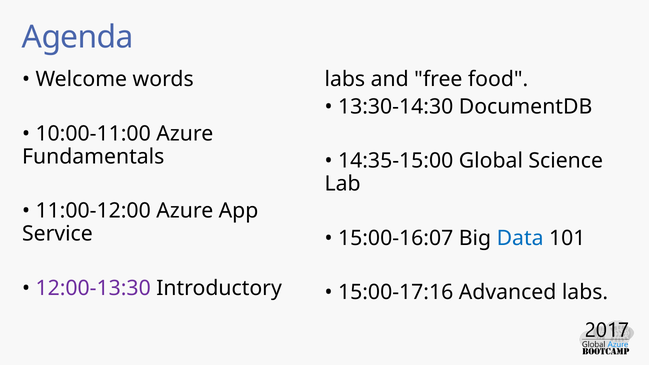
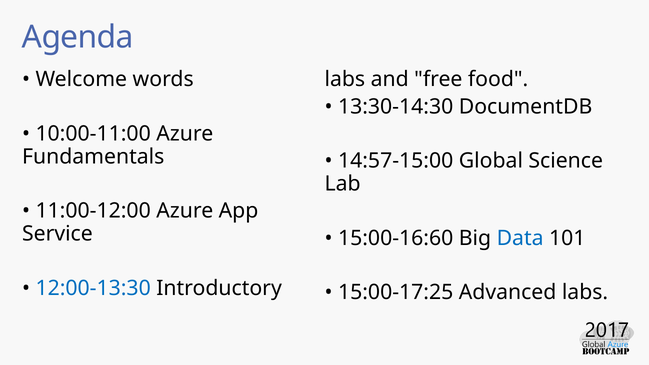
14:35-15:00: 14:35-15:00 -> 14:57-15:00 (396, 161)
15:00-16:07: 15:00-16:07 -> 15:00-16:60 (396, 238)
12:00-13:30 colour: purple -> blue (93, 288)
15:00-17:16: 15:00-17:16 -> 15:00-17:25 (396, 292)
